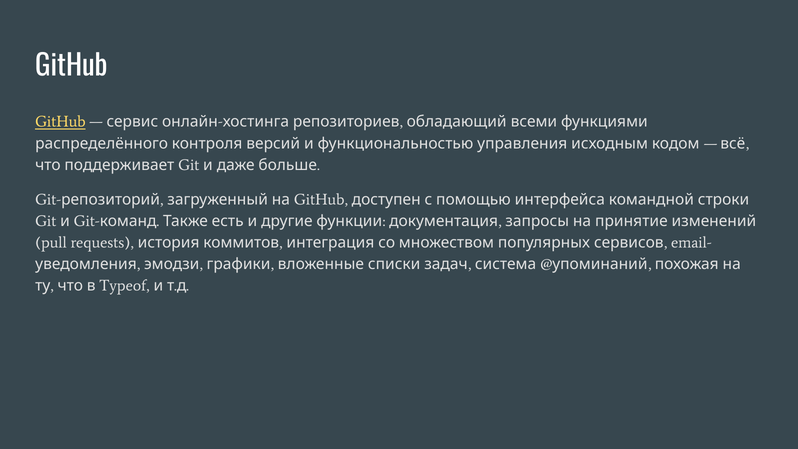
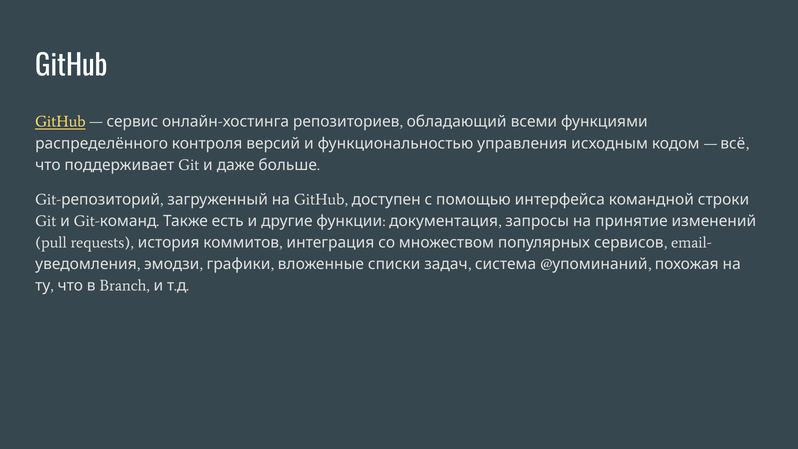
Typeof: Typeof -> Branch (125, 286)
